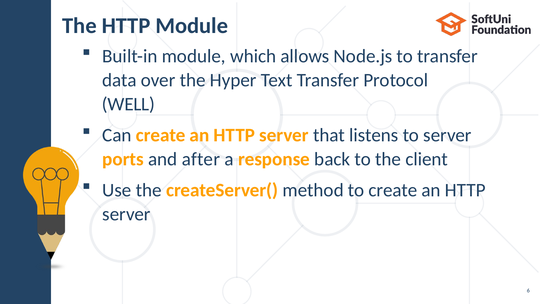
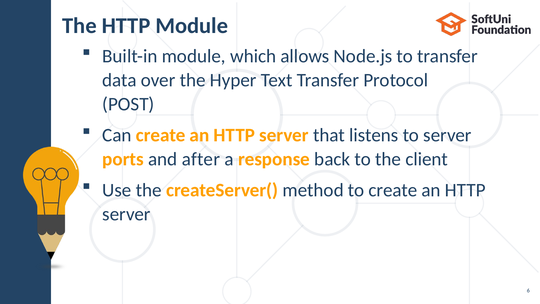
WELL: WELL -> POST (128, 104)
